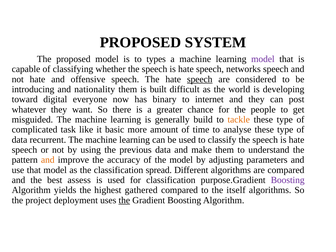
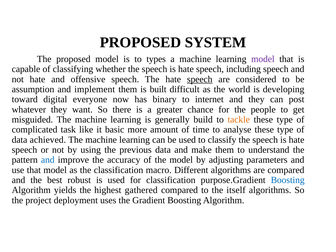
networks: networks -> including (243, 69)
introducing: introducing -> assumption (33, 89)
nationality: nationality -> implement (95, 89)
recurrent: recurrent -> achieved (48, 140)
and colour: orange -> blue (48, 160)
spread: spread -> macro (159, 170)
assess: assess -> robust (79, 180)
Boosting colour: purple -> blue (288, 180)
the underline: present -> none (124, 200)
